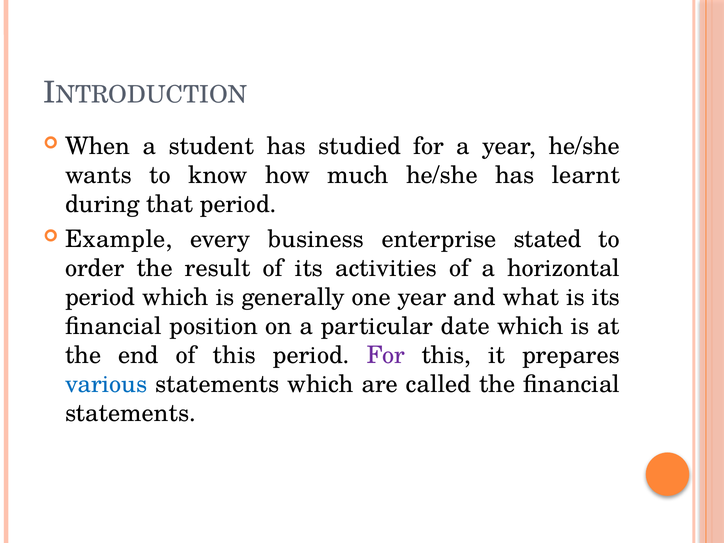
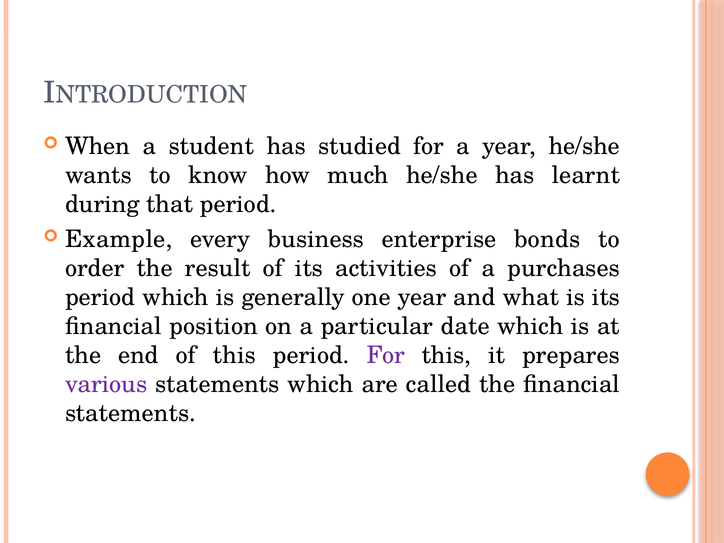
stated: stated -> bonds (547, 239)
horizontal: horizontal -> purchases (564, 268)
various colour: blue -> purple (106, 384)
